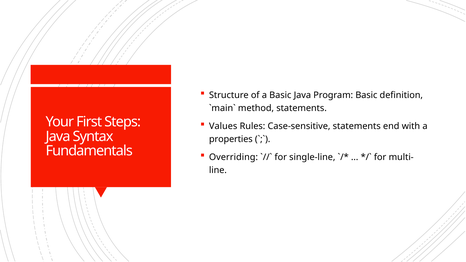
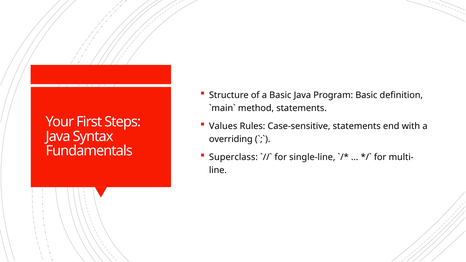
properties: properties -> overriding (231, 139)
Overriding: Overriding -> Superclass (233, 157)
